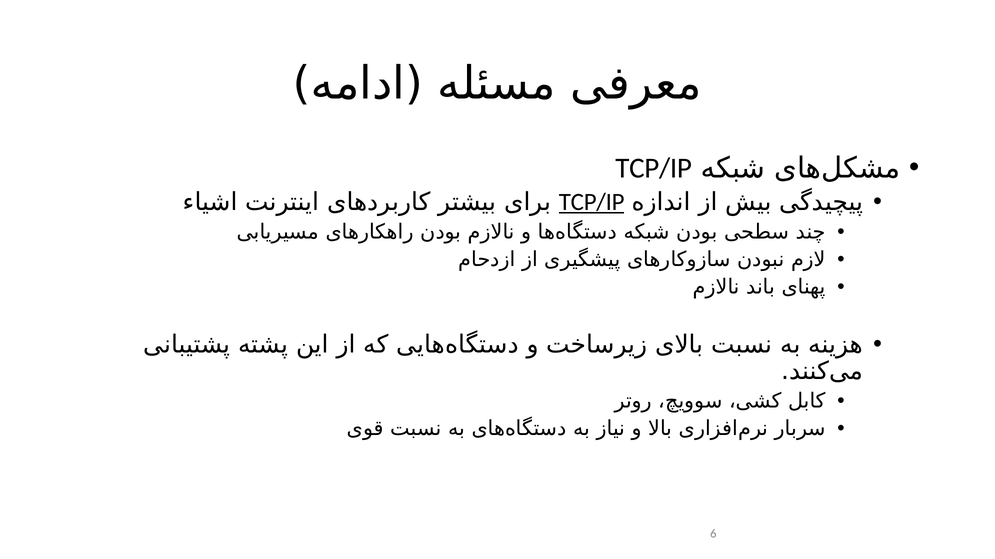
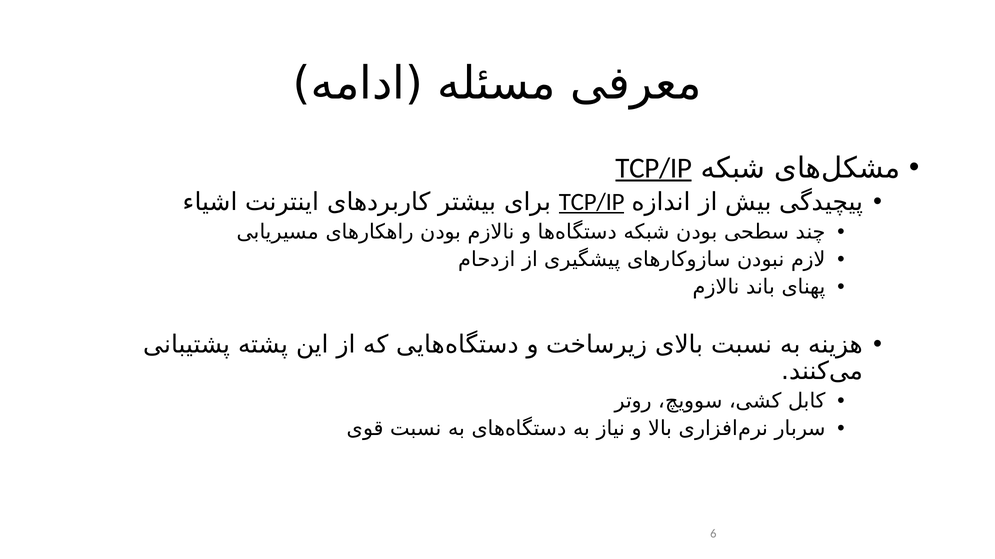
TCP/IP underline: none -> present (654, 168)
